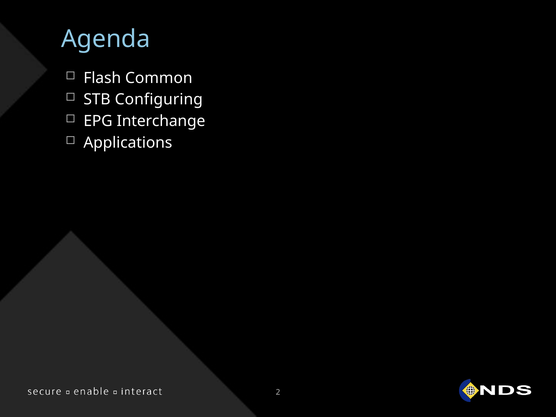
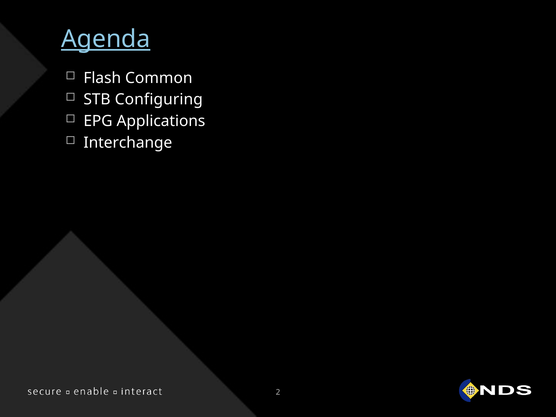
Agenda underline: none -> present (106, 39)
Interchange: Interchange -> Applications (161, 121)
Applications: Applications -> Interchange (128, 143)
